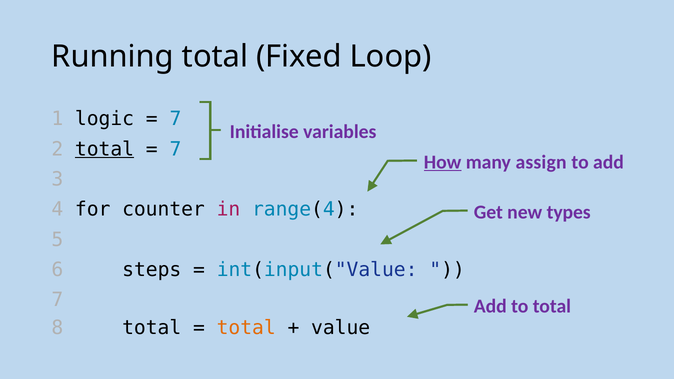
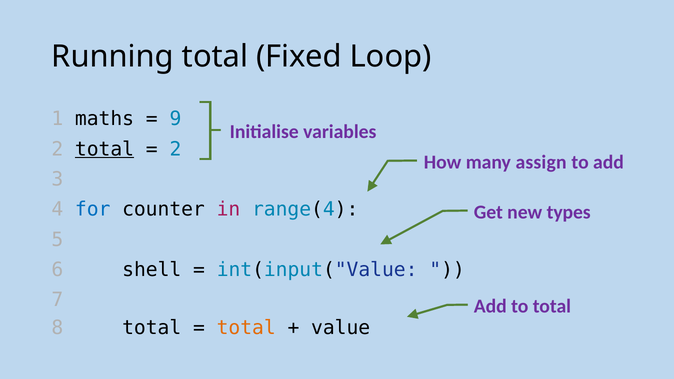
logic: logic -> maths (105, 119)
7: 7 -> 9 (175, 119)
7: 7 -> 2 (175, 149)
How underline: present -> none (443, 162)
for colour: black -> blue (93, 209)
steps: steps -> shell (152, 270)
